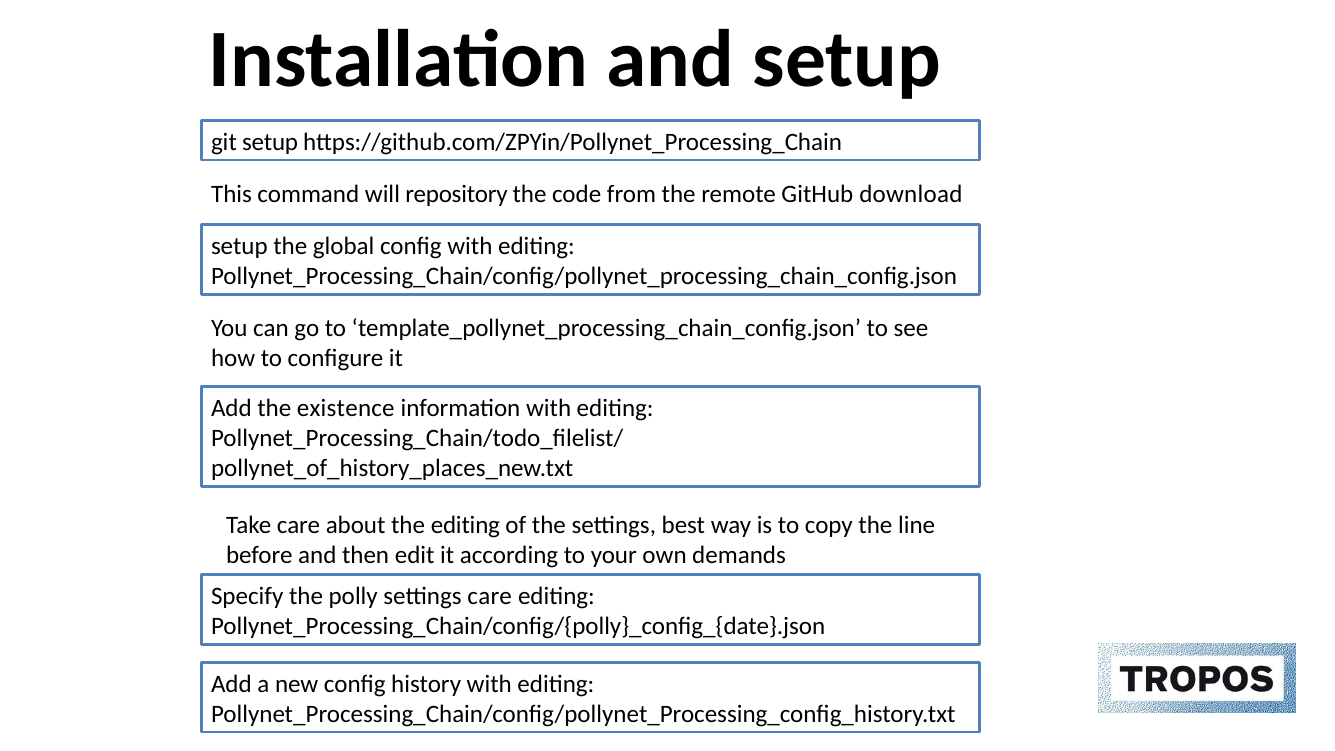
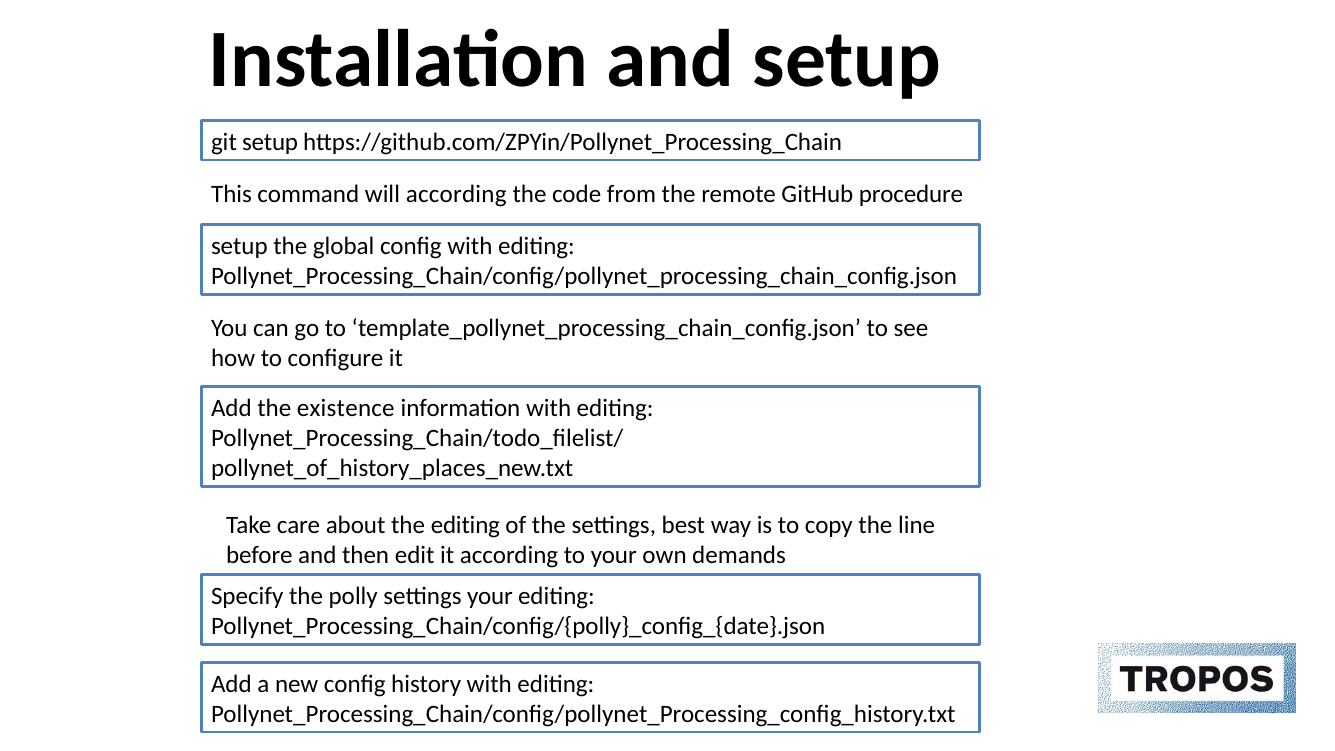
will repository: repository -> according (456, 194)
download: download -> procedure (911, 194)
settings care: care -> your (490, 596)
